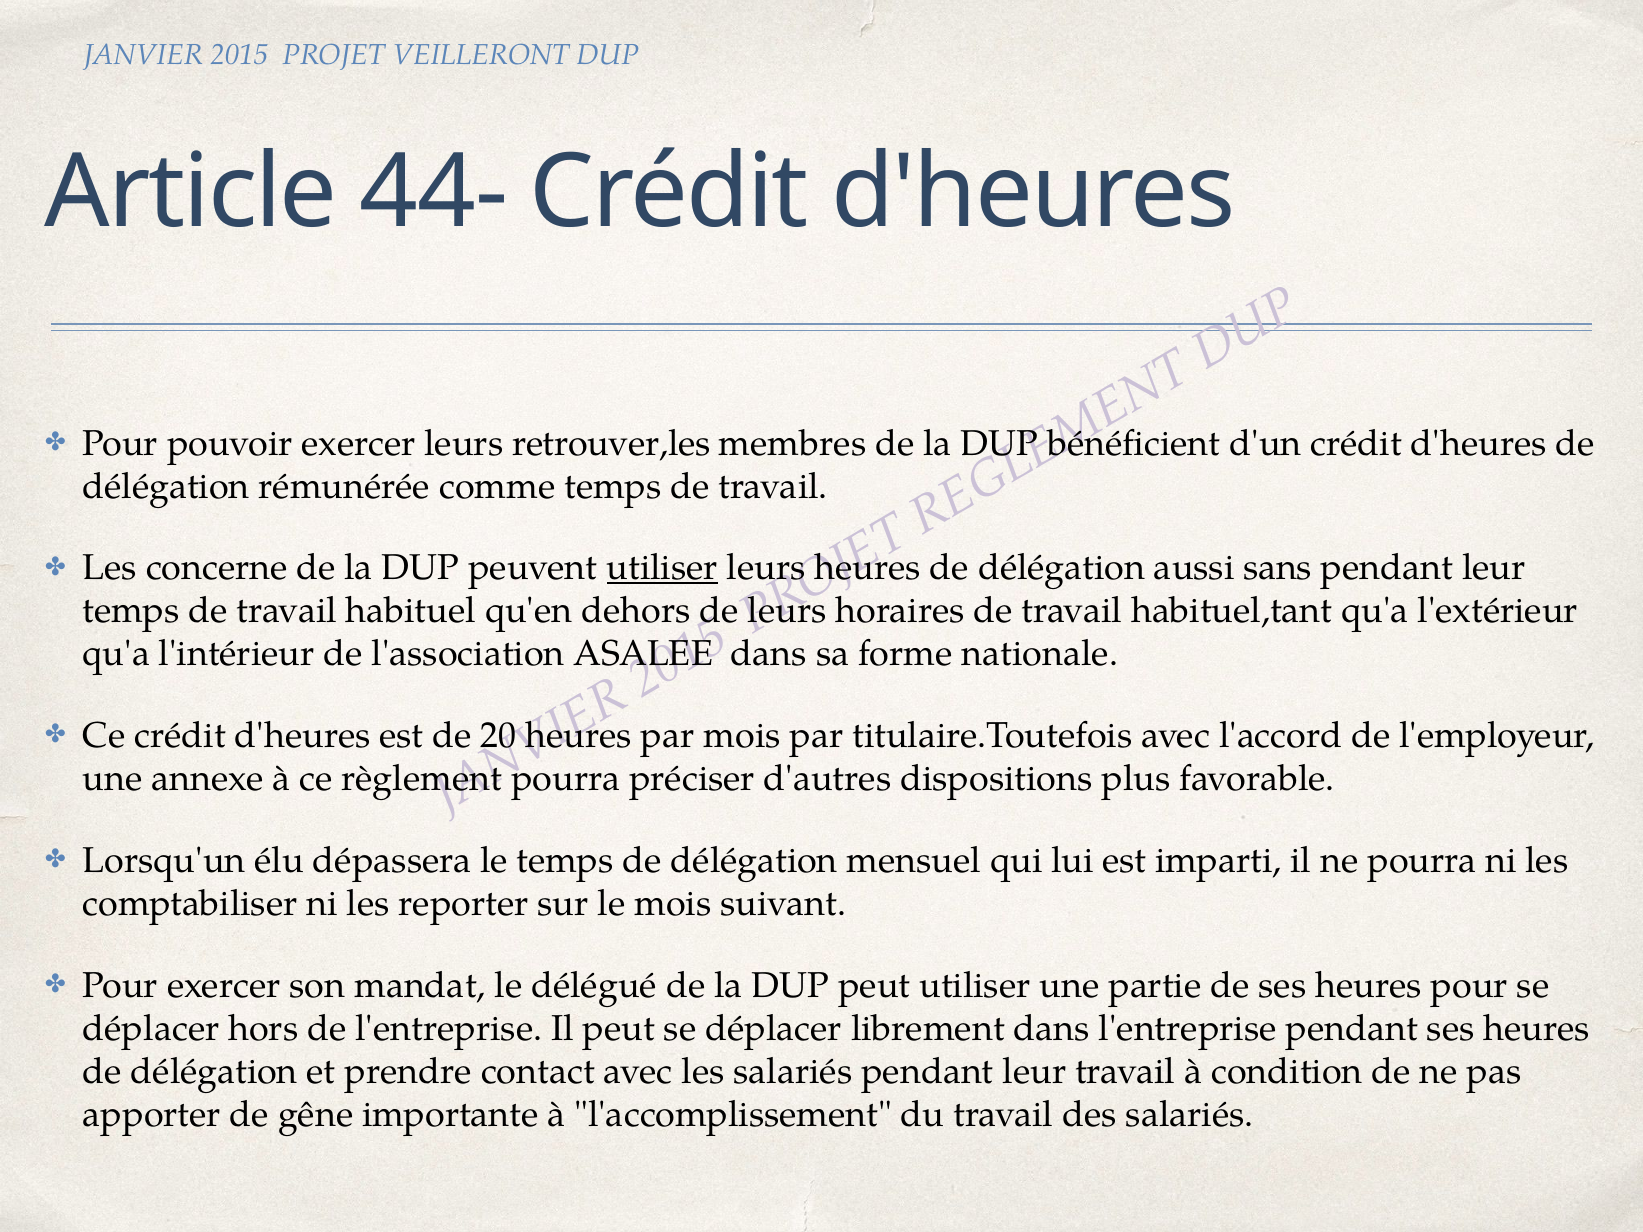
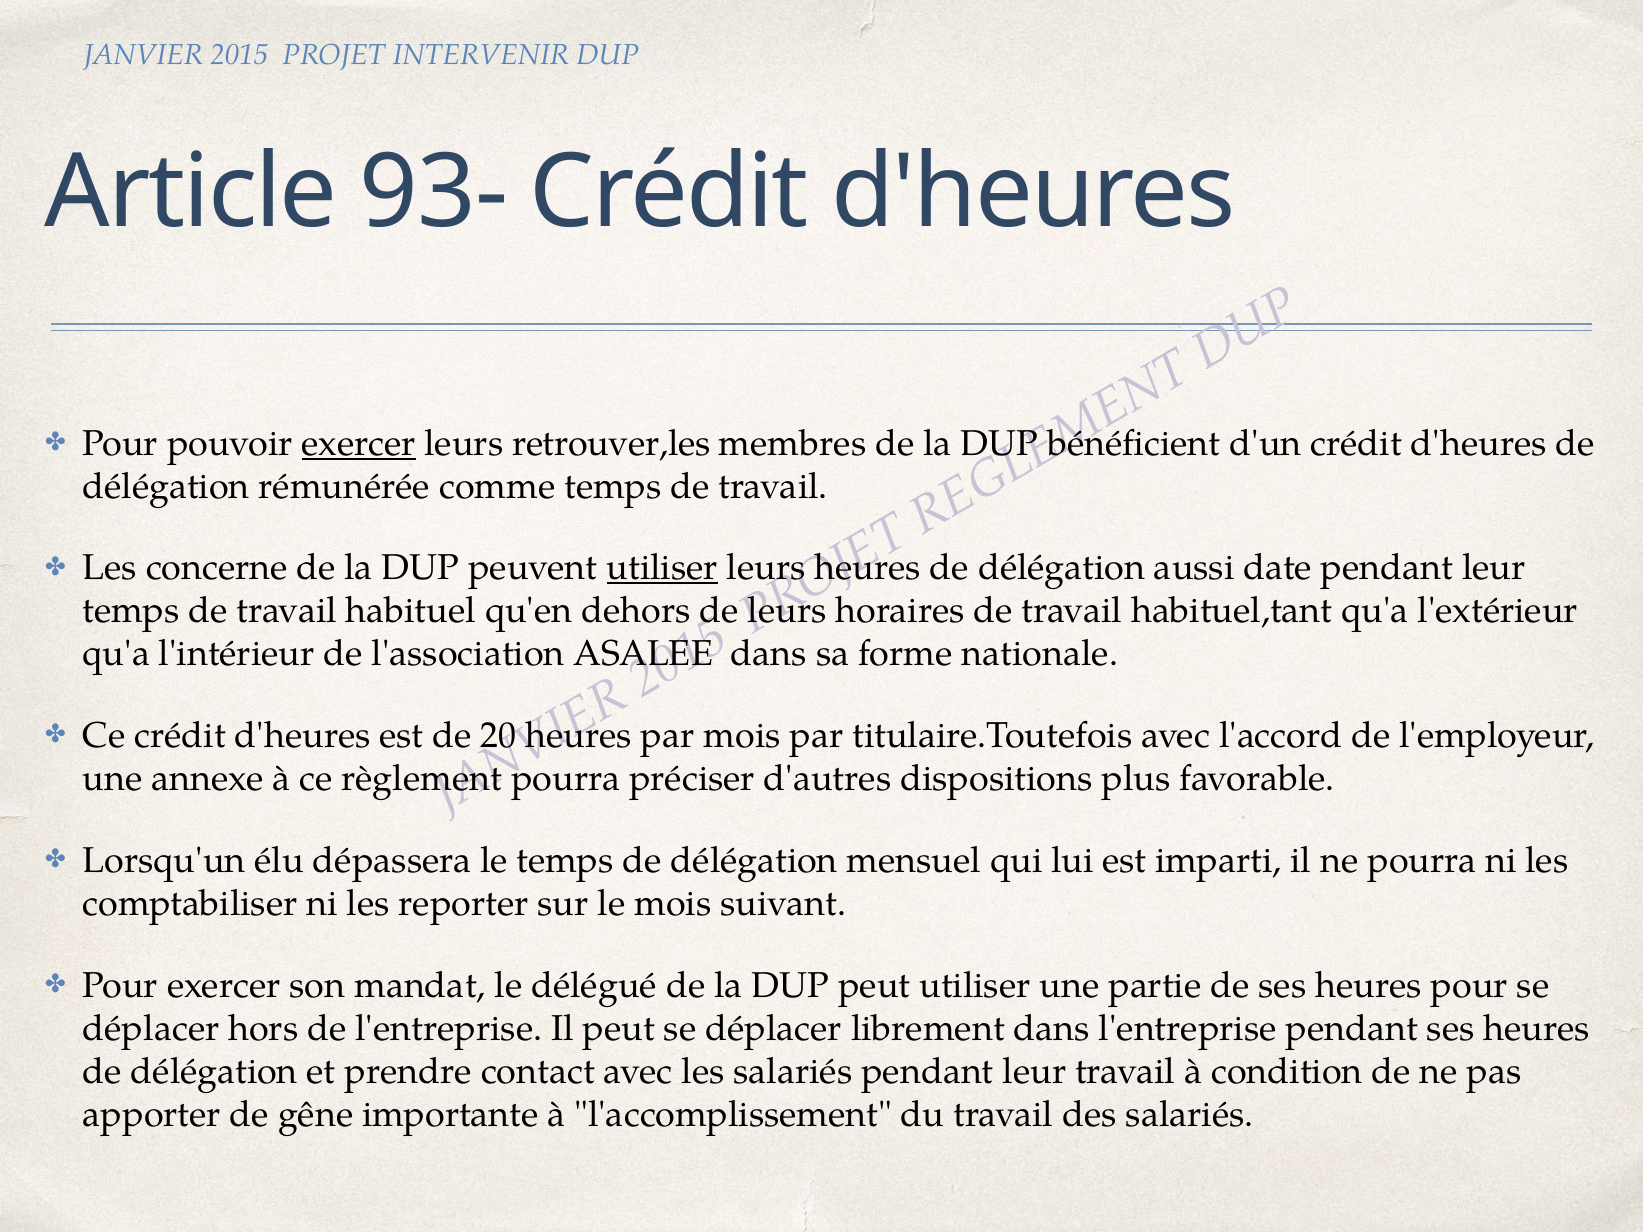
VEILLERONT: VEILLERONT -> INTERVENIR (481, 55)
44-: 44- -> 93- (434, 192)
exercer underline: none -> present (359, 443)
sans: sans -> date (1278, 568)
